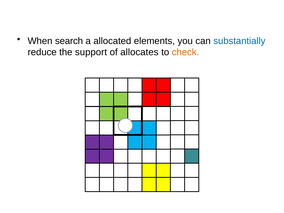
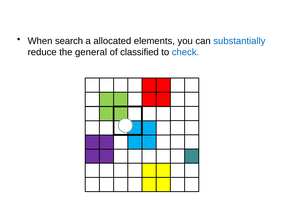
support: support -> general (91, 52)
allocates: allocates -> classified (139, 52)
check colour: orange -> blue (185, 52)
